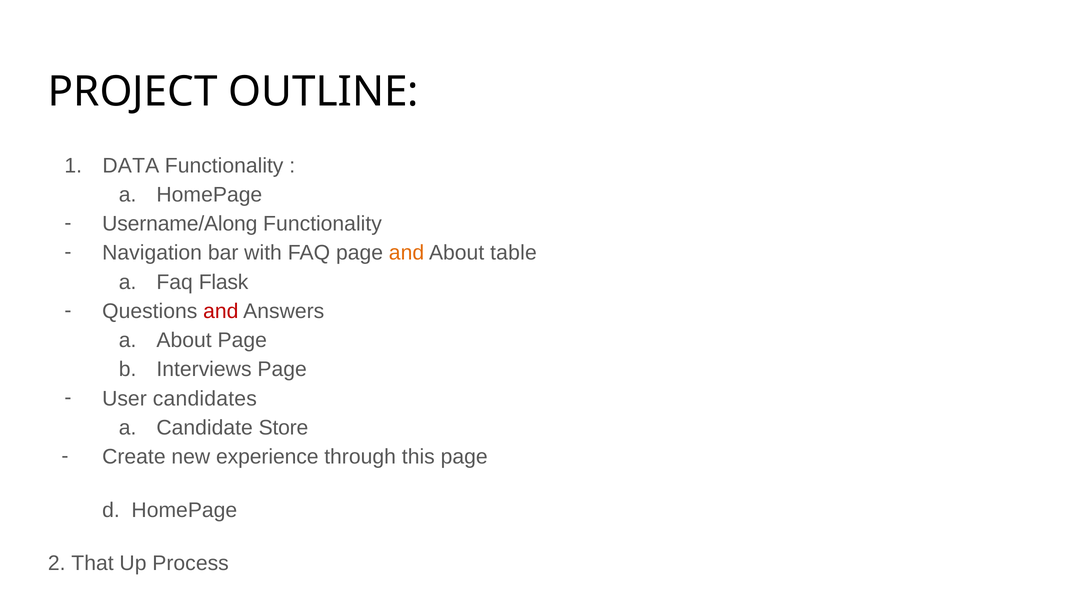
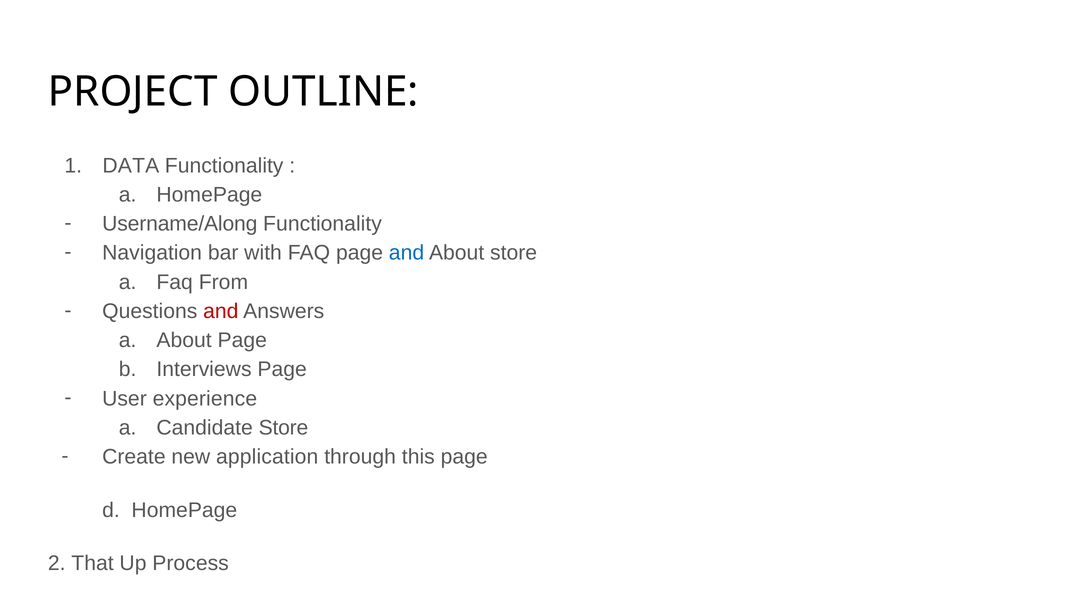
and colour: orange -> blue (407, 253)
About table: table -> store (514, 253)
Flask: Flask -> From (223, 282)
candidates: candidates -> experience (205, 399)
experience: experience -> application (267, 457)
